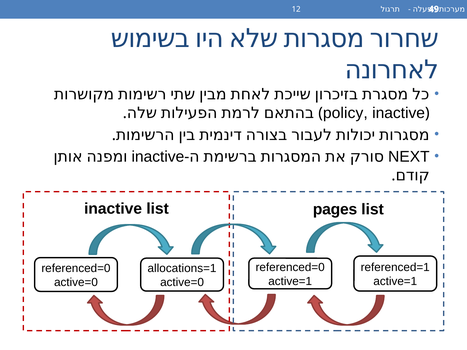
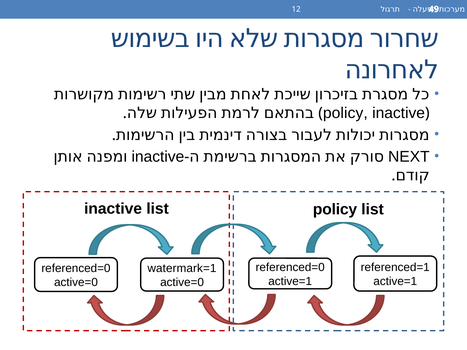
pages: pages -> policy (335, 209)
allocations=1: allocations=1 -> watermark=1 (182, 269)
